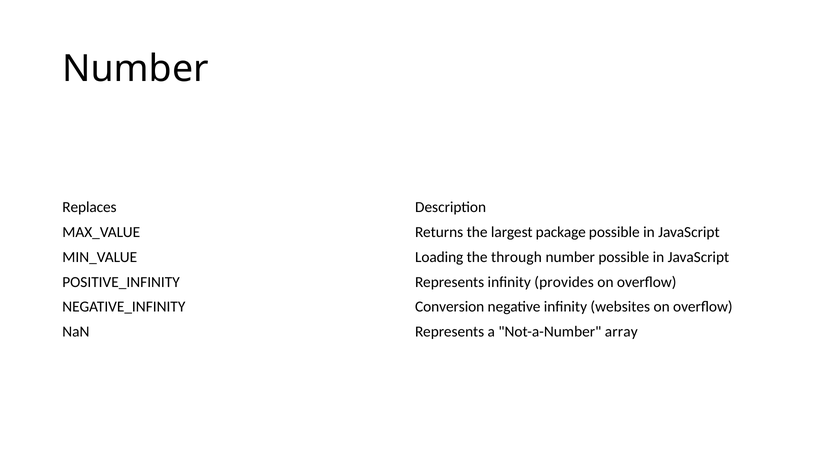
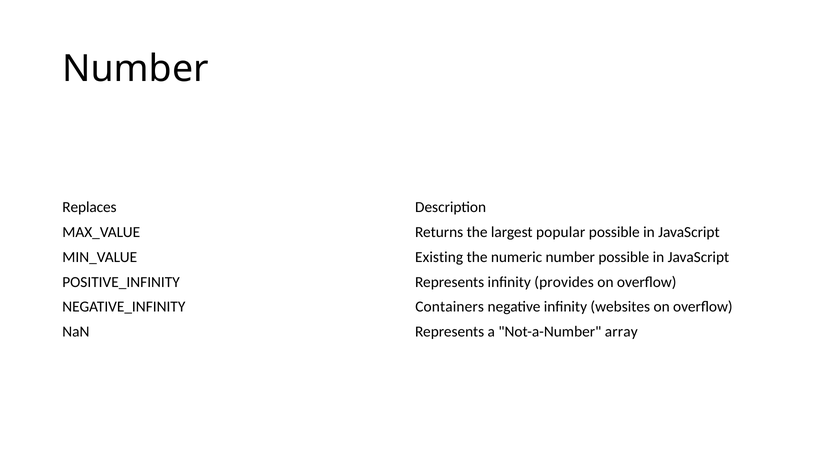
package: package -> popular (561, 232)
Loading: Loading -> Existing (439, 257)
through: through -> numeric (517, 257)
Conversion: Conversion -> Containers (450, 307)
